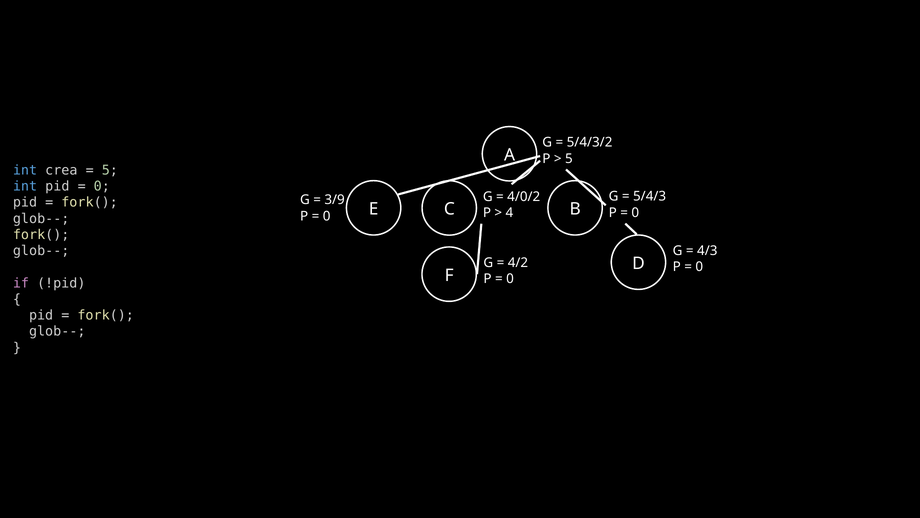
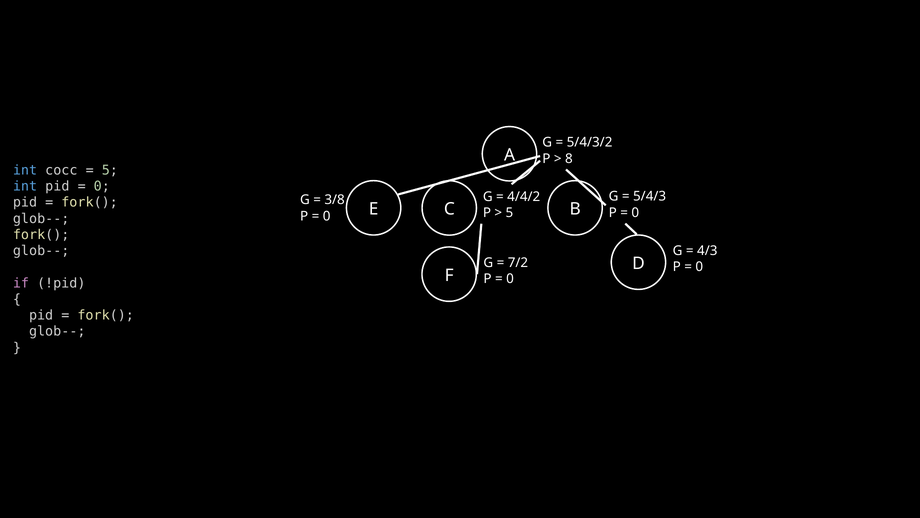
5: 5 -> 8 (569, 158)
crea: crea -> cocc (61, 170)
4/0/2: 4/0/2 -> 4/4/2 (524, 196)
3/9: 3/9 -> 3/8 (335, 200)
4: 4 -> 5 (509, 213)
4/2: 4/2 -> 7/2 (518, 263)
